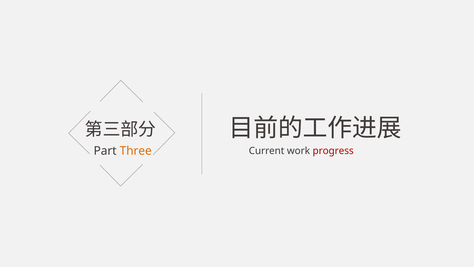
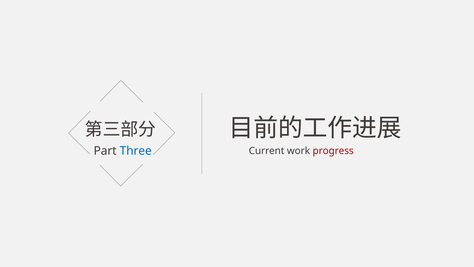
Three colour: orange -> blue (136, 151)
